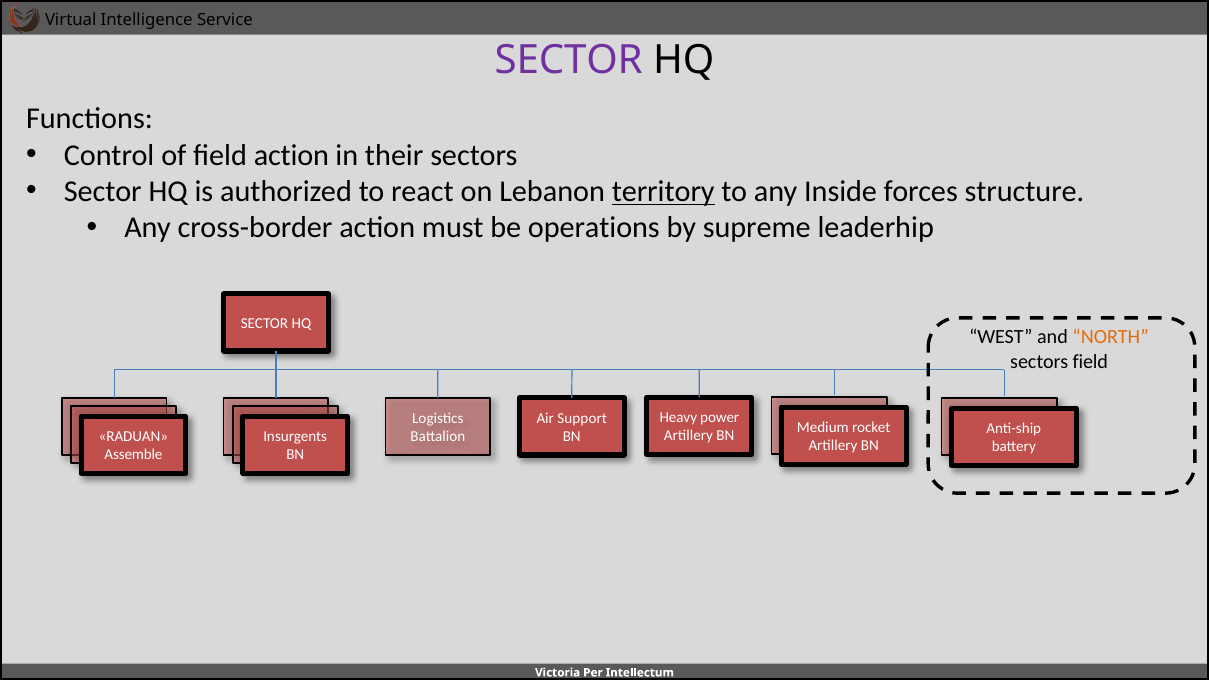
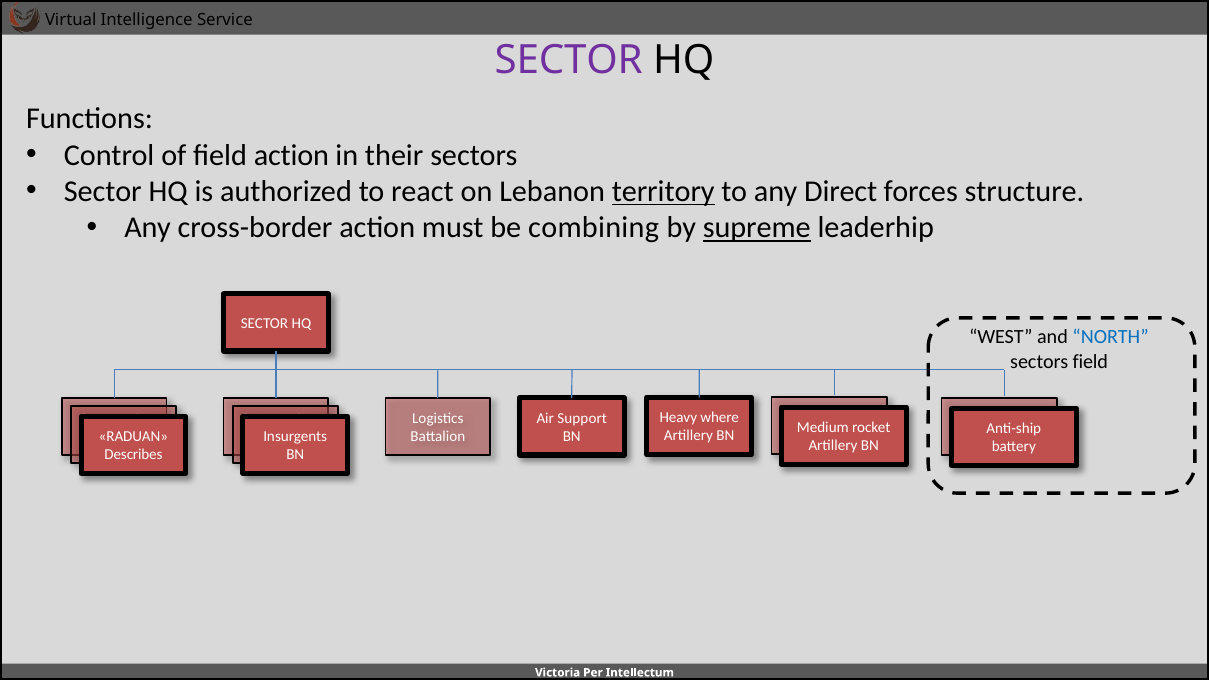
Inside: Inside -> Direct (841, 192)
operations: operations -> combining (594, 228)
supreme underline: none -> present (757, 228)
NORTH colour: orange -> blue (1111, 337)
power: power -> where (720, 418)
Assemble: Assemble -> Describes (133, 455)
